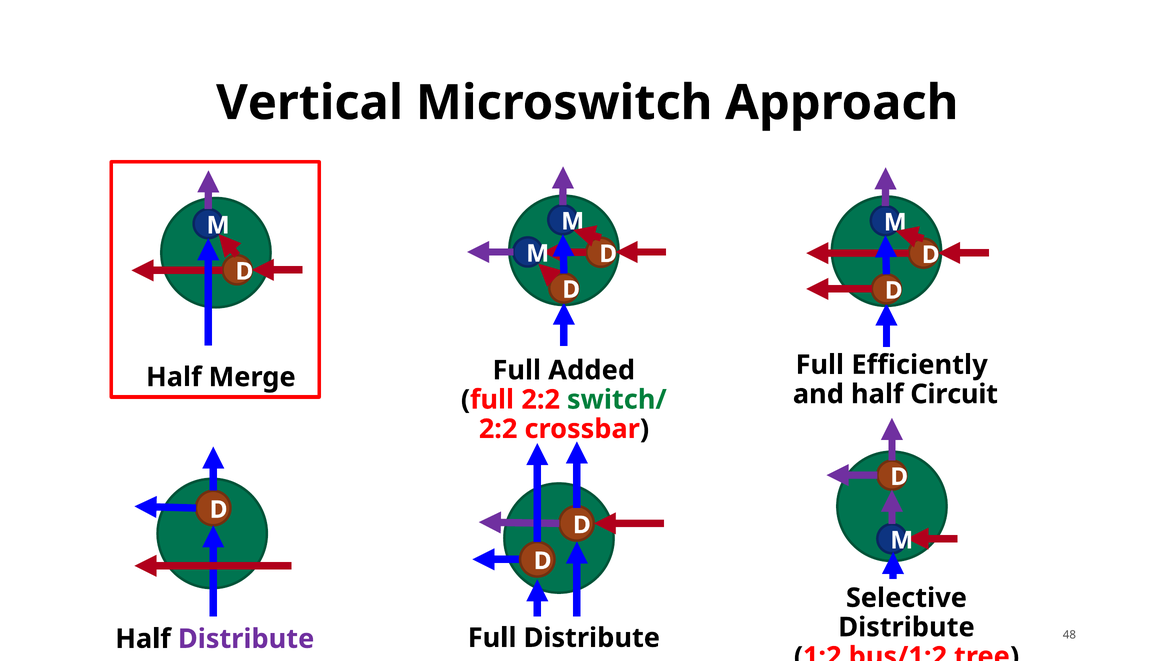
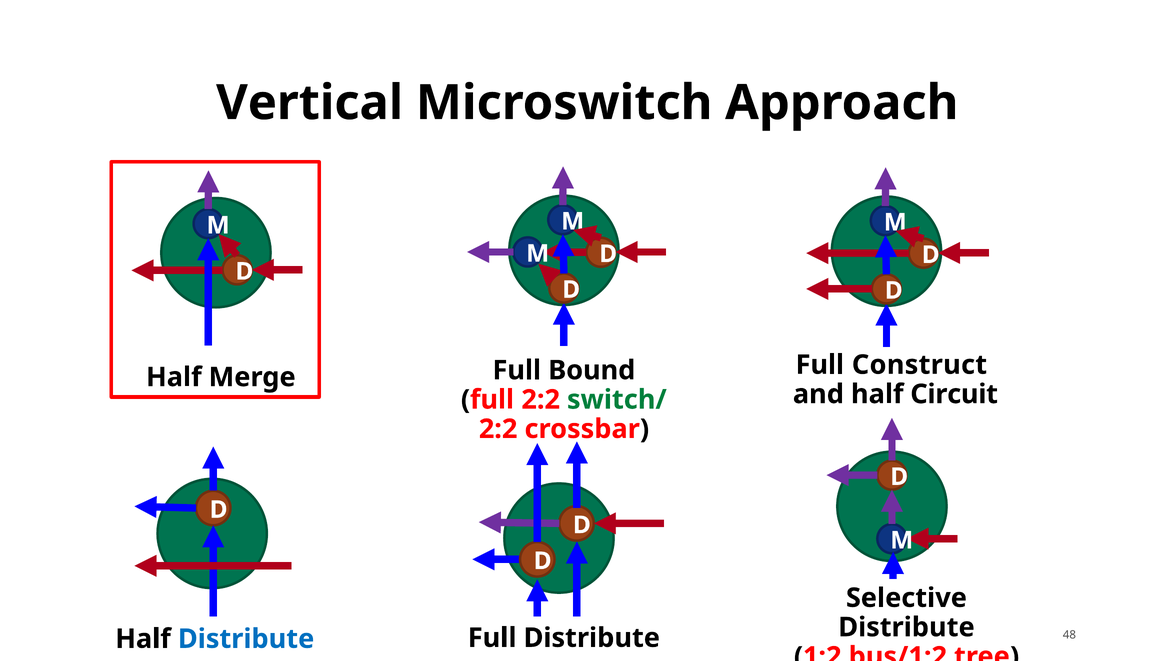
Efficiently: Efficiently -> Construct (919, 365)
Added: Added -> Bound (592, 370)
Distribute colour: purple -> blue (246, 639)
